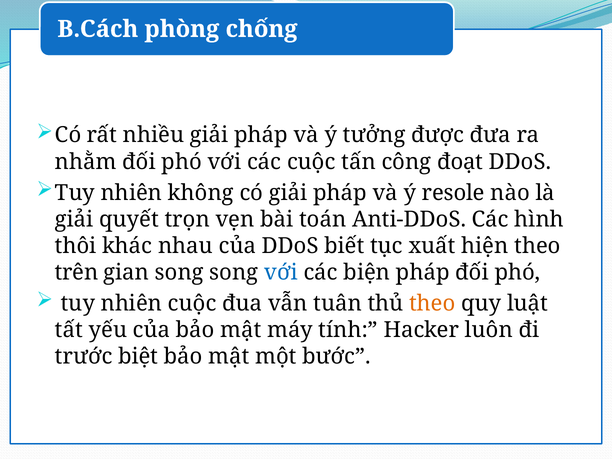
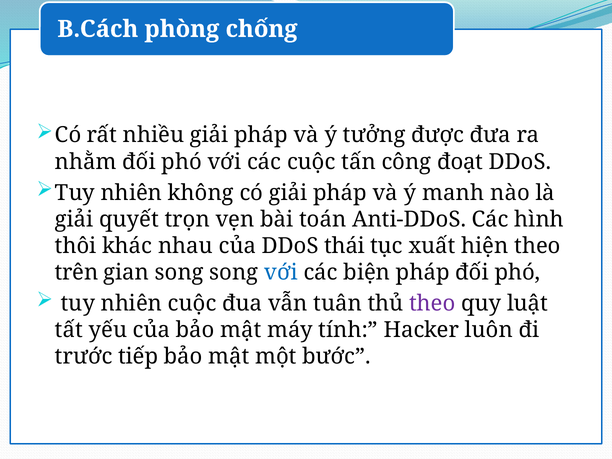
resole: resole -> manh (453, 193)
biết: biết -> thái (344, 246)
theo colour: orange -> purple (432, 303)
biệt: biệt -> tiếp (138, 357)
